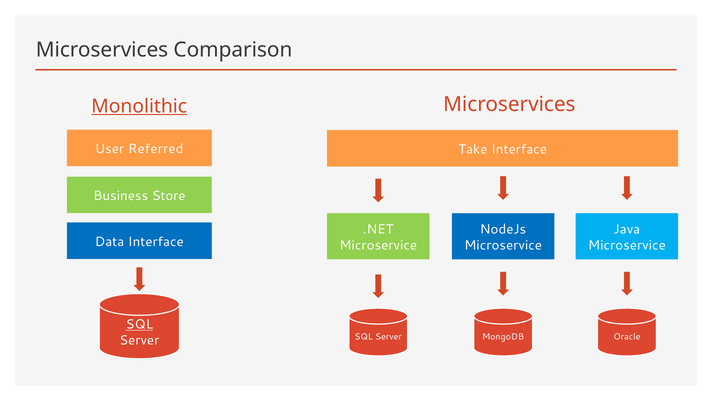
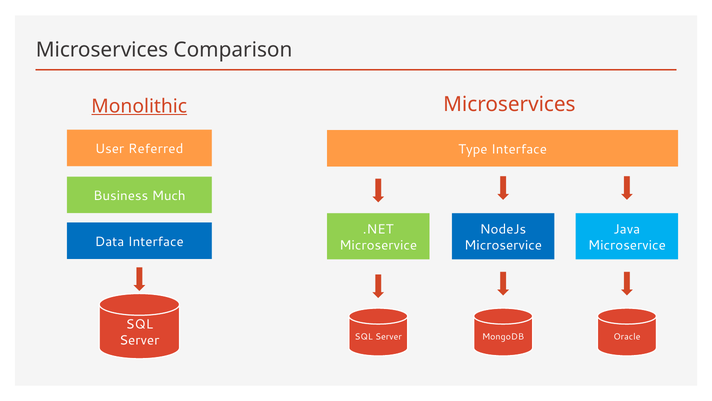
Take: Take -> Type (473, 149)
Store: Store -> Much (169, 196)
SQL underline: present -> none (139, 324)
